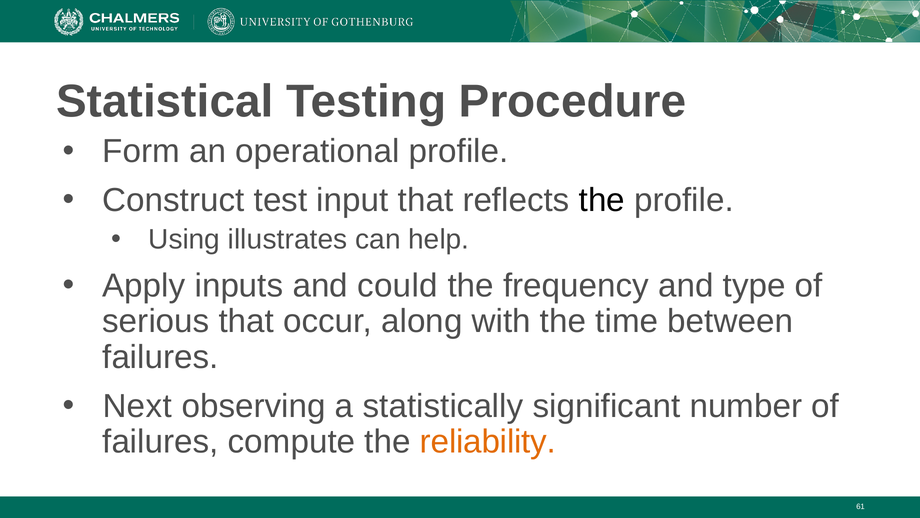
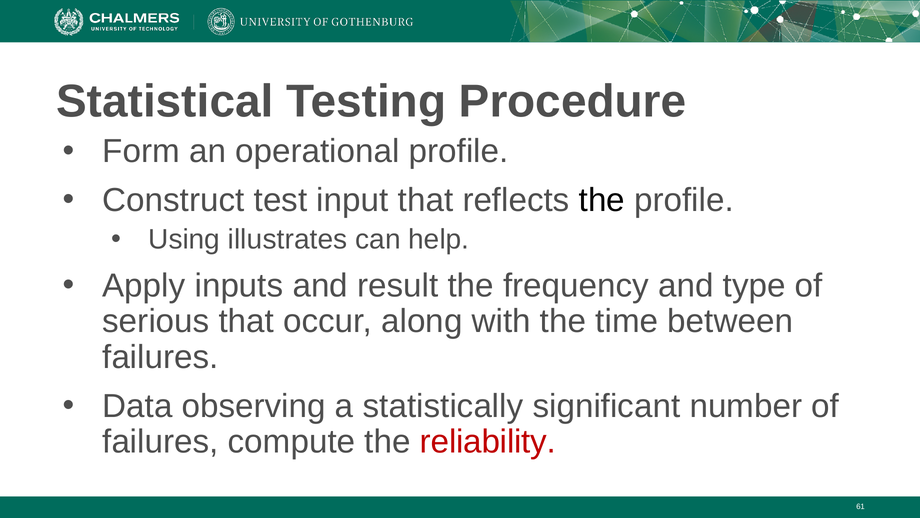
could: could -> result (398, 285)
Next: Next -> Data (137, 406)
reliability colour: orange -> red (488, 442)
